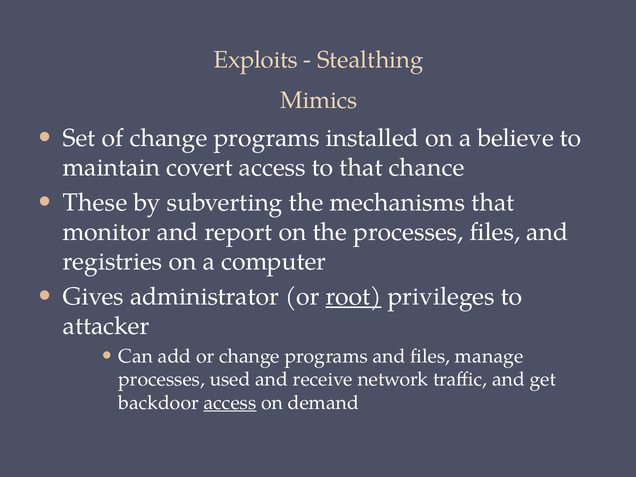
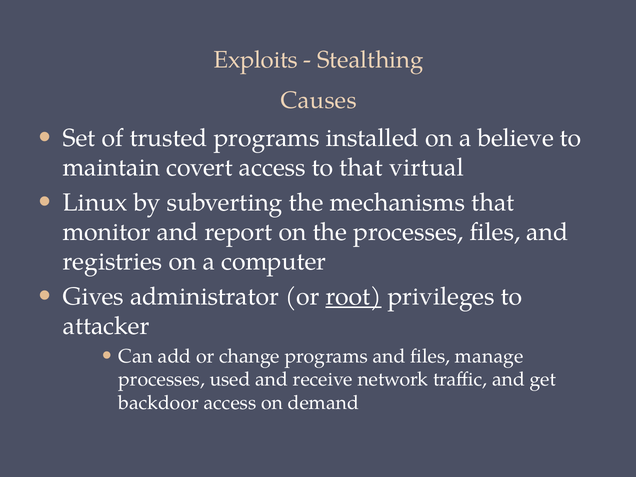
Mimics: Mimics -> Causes (319, 101)
of change: change -> trusted (169, 138)
chance: chance -> virtual (427, 168)
These: These -> Linux (95, 202)
access underline: present -> none (230, 403)
